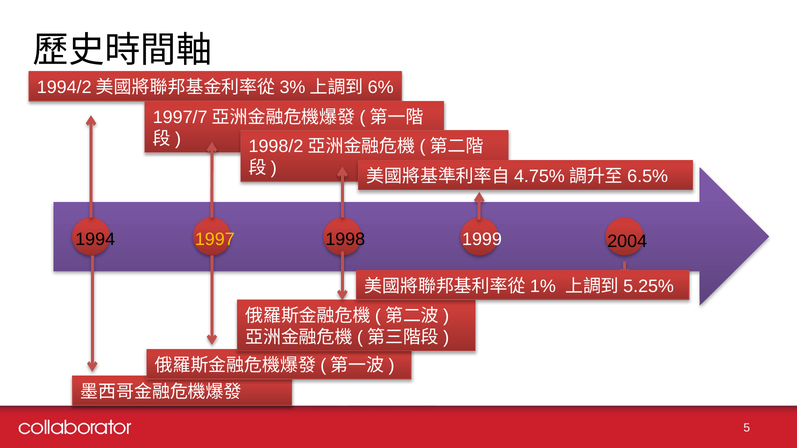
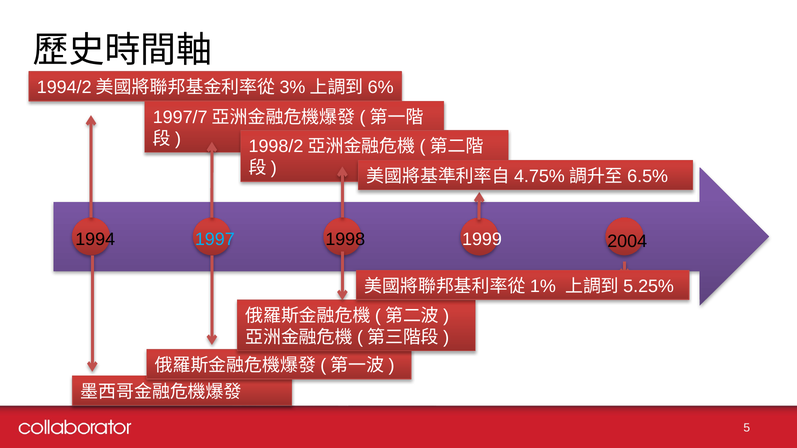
1997 colour: yellow -> light blue (215, 239)
